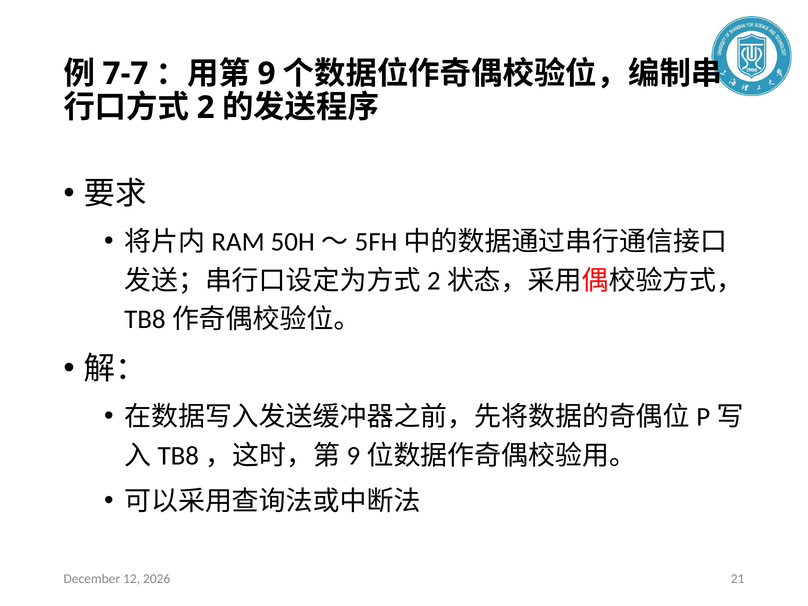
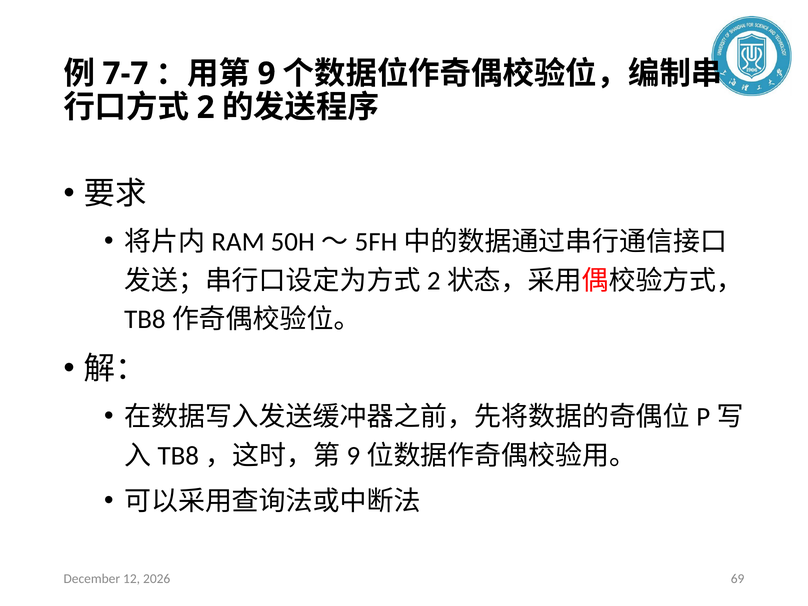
21: 21 -> 69 (738, 579)
